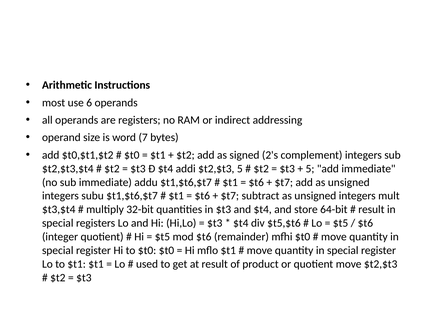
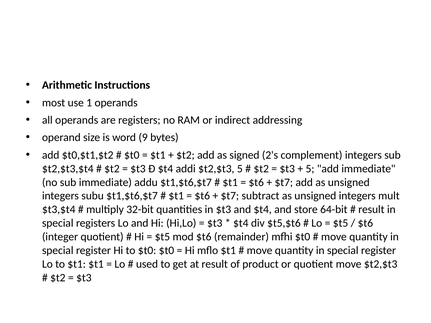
6: 6 -> 1 (89, 103)
7: 7 -> 9 (143, 138)
